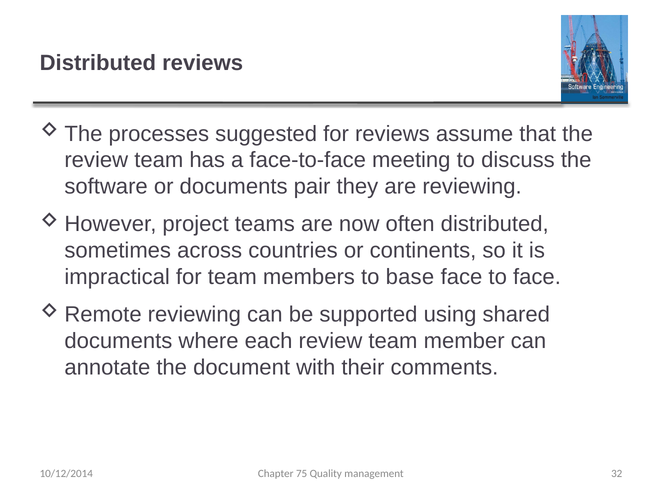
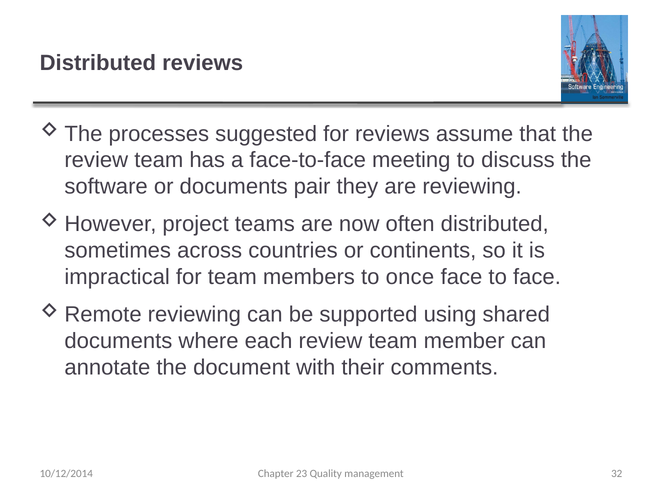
base: base -> once (410, 277)
75: 75 -> 23 (302, 474)
